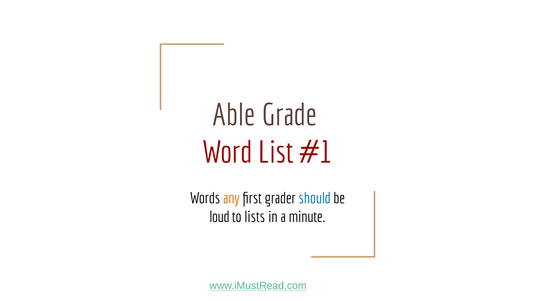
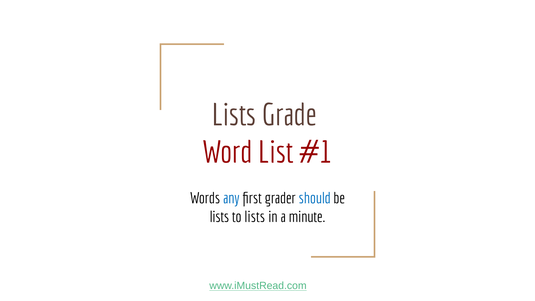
Able: Able -> Lists (234, 115)
any colour: orange -> blue (231, 198)
loud: loud -> lists (219, 217)
